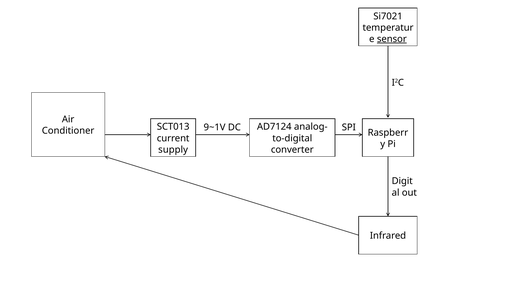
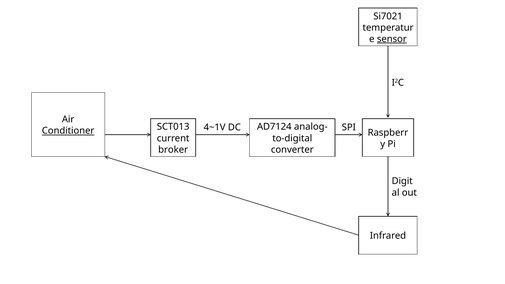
9~1V: 9~1V -> 4~1V (215, 128)
Conditioner underline: none -> present (68, 131)
supply: supply -> broker (173, 150)
